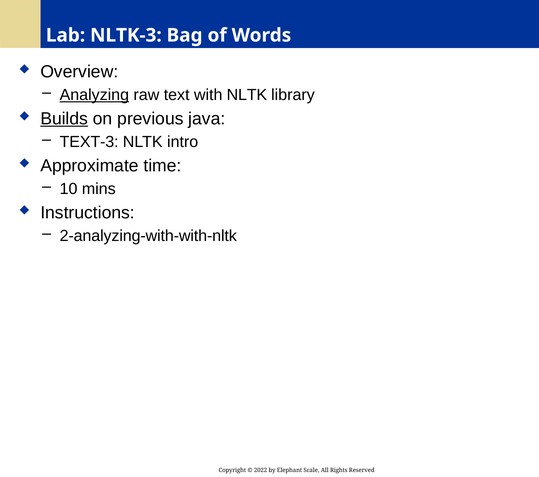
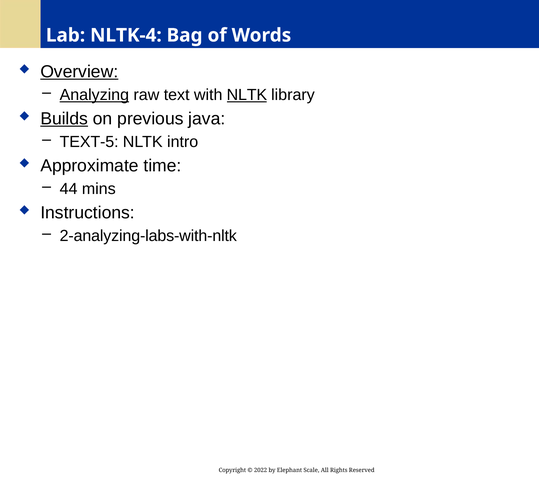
NLTK-3: NLTK-3 -> NLTK-4 (126, 35)
Overview underline: none -> present (79, 72)
NLTK underline: none -> present (247, 95)
TEXT-3: TEXT-3 -> TEXT-5 (89, 142)
10: 10 -> 44 (69, 189)
2-analyzing-with-with-nltk: 2-analyzing-with-with-nltk -> 2-analyzing-labs-with-nltk (148, 236)
